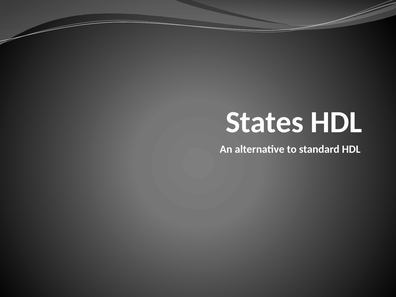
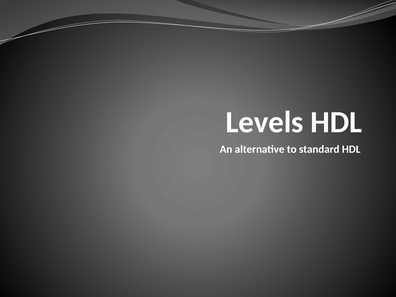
States: States -> Levels (265, 122)
